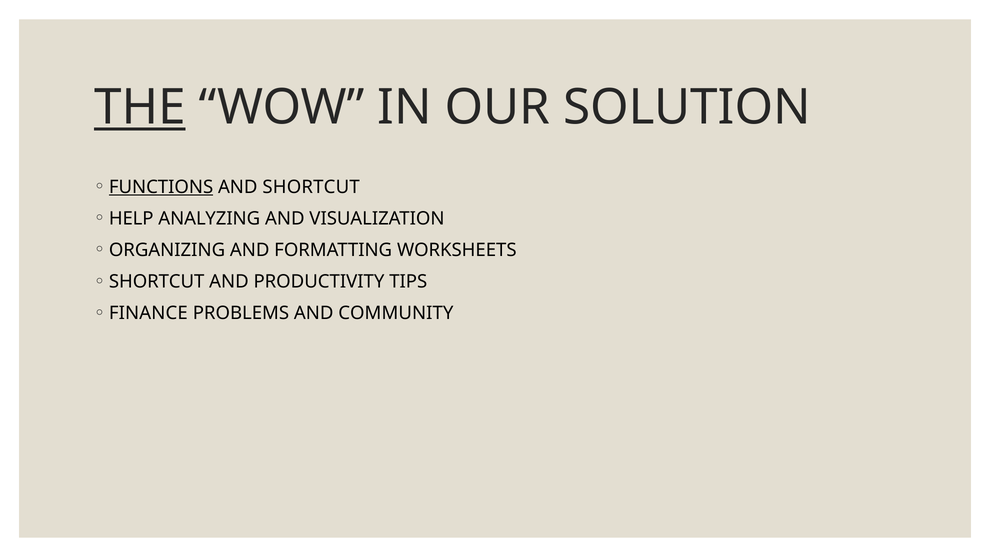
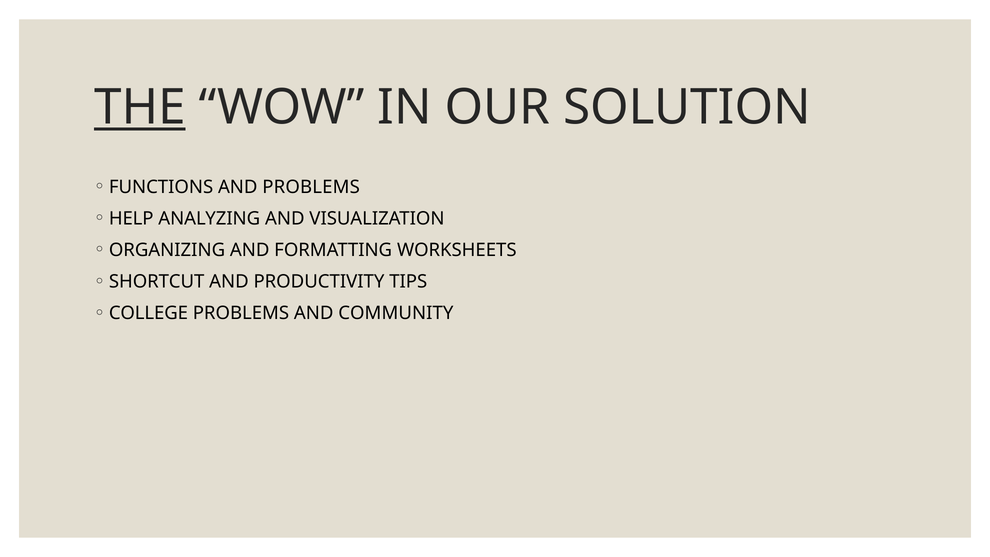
FUNCTIONS underline: present -> none (161, 187)
AND SHORTCUT: SHORTCUT -> PROBLEMS (311, 187)
FINANCE: FINANCE -> COLLEGE (148, 313)
